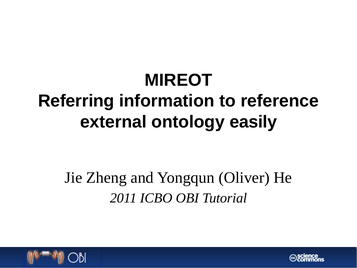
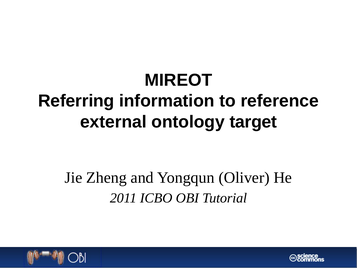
easily: easily -> target (253, 122)
